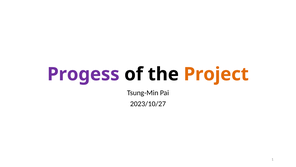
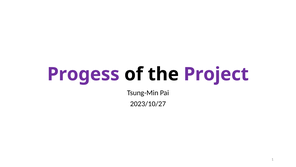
Project colour: orange -> purple (216, 74)
